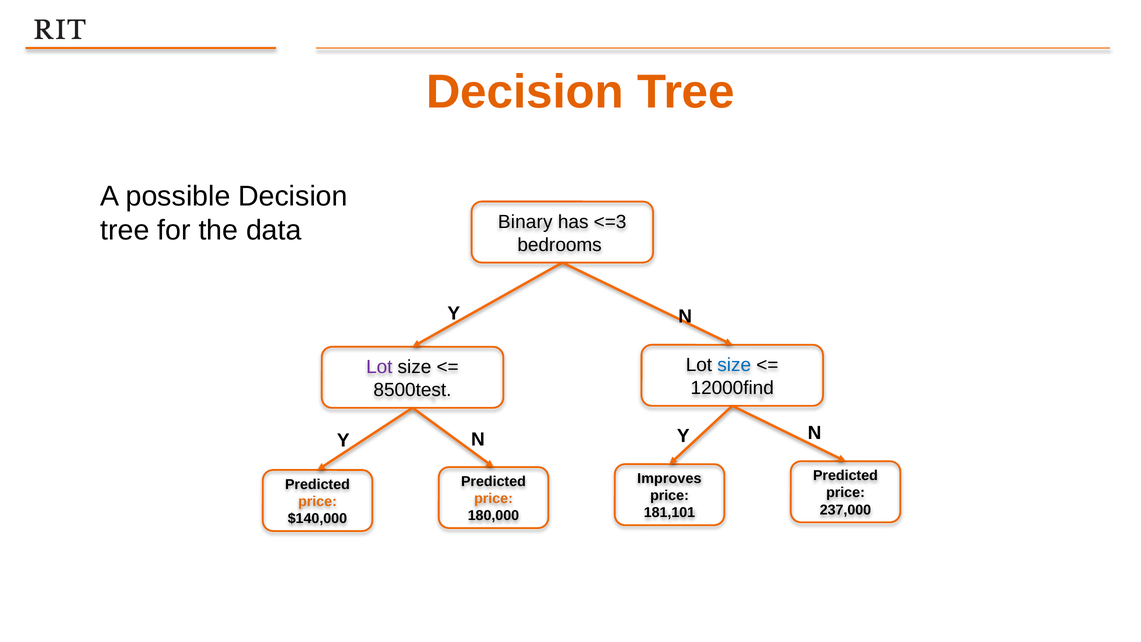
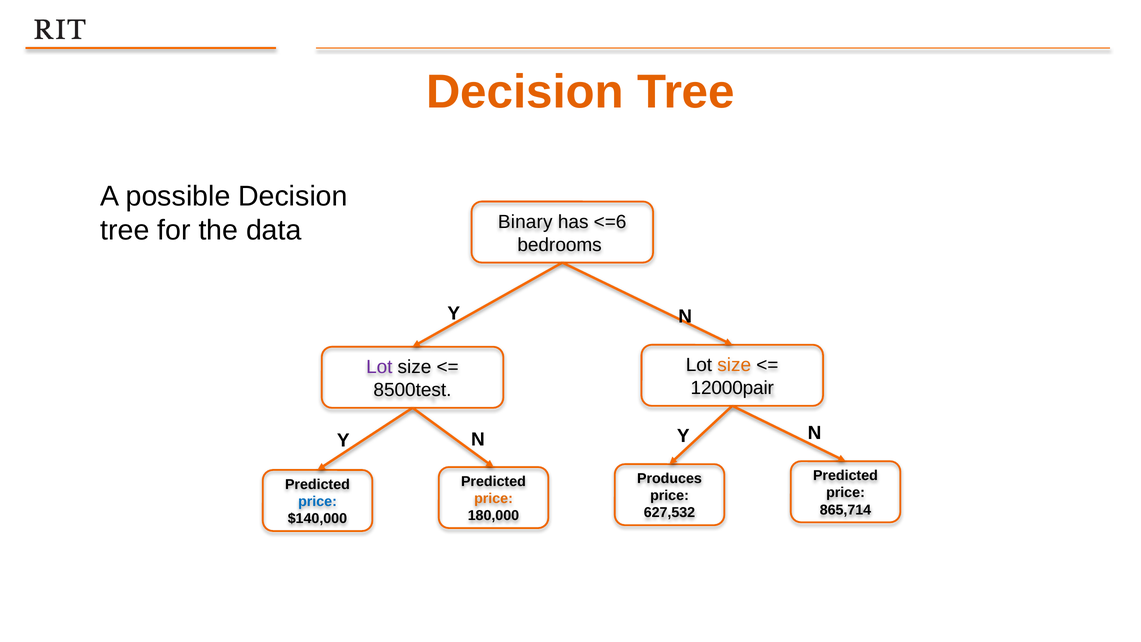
<=3: <=3 -> <=6 (610, 222)
size colour: blue -> orange (734, 365)
12000find: 12000find -> 12000pair (732, 388)
Improves: Improves -> Produces (669, 478)
price colour: orange -> blue (318, 501)
237,000: 237,000 -> 865,714 (845, 510)
181,101: 181,101 -> 627,532 (669, 513)
